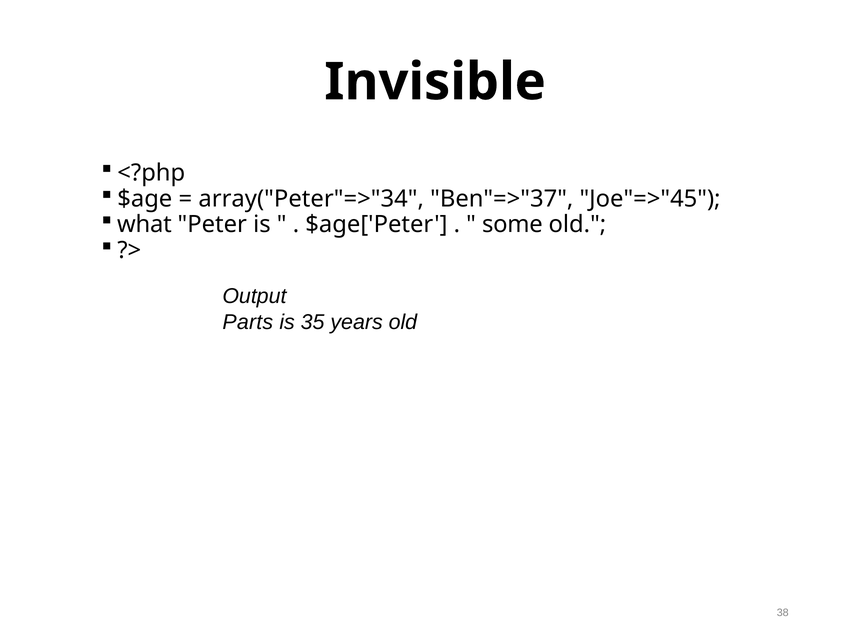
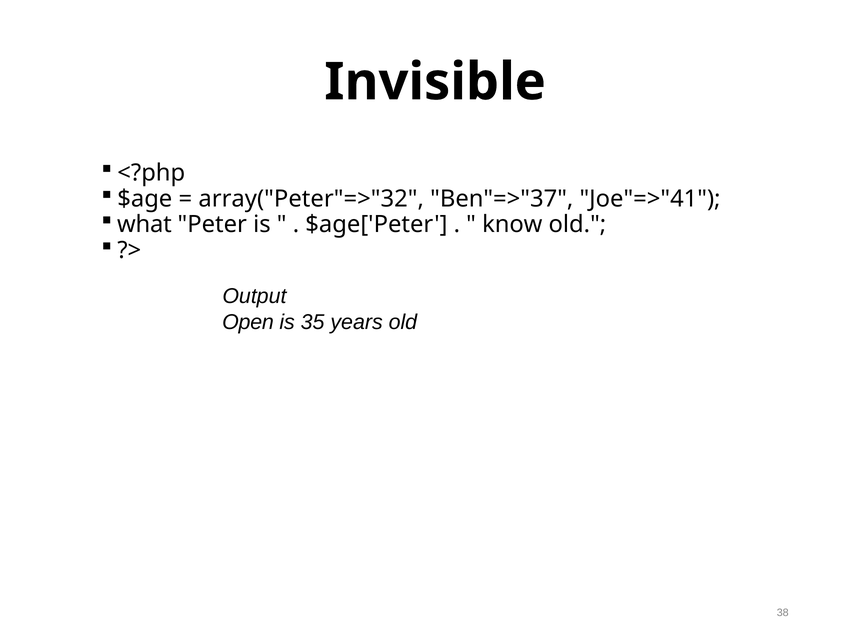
array("Peter"=>"34: array("Peter"=>"34 -> array("Peter"=>"32 (311, 199)
Joe"=>"45: Joe"=>"45 -> Joe"=>"41 (650, 199)
some: some -> know (512, 224)
Parts: Parts -> Open (248, 322)
